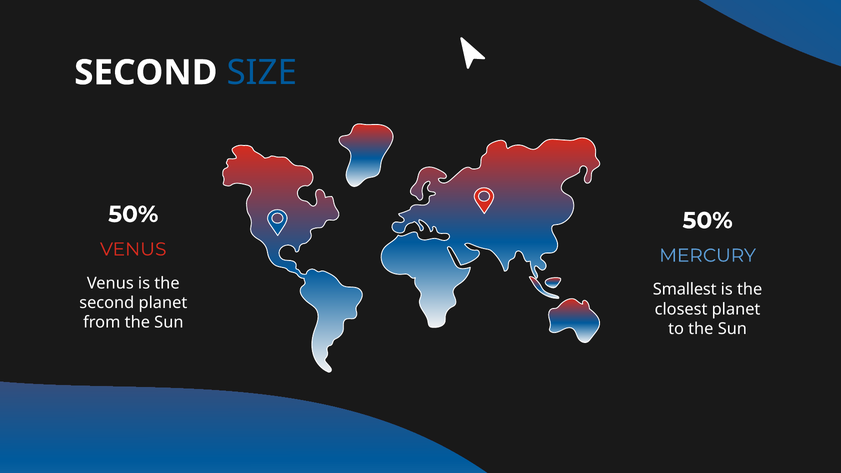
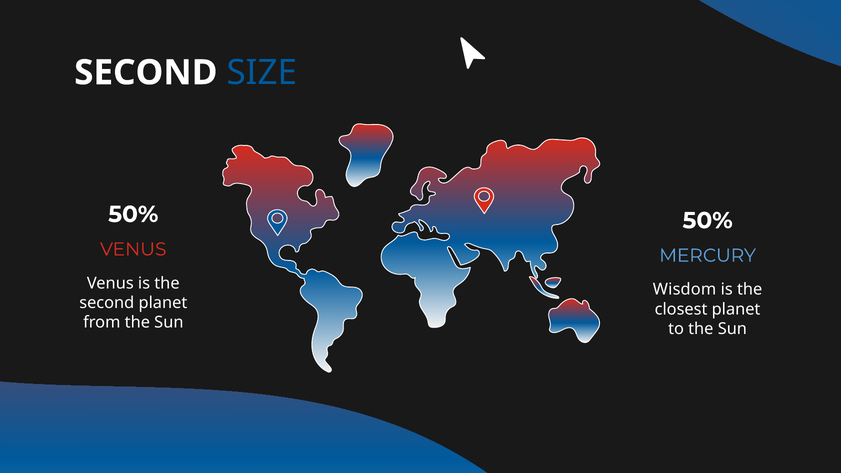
Smallest: Smallest -> Wisdom (685, 290)
